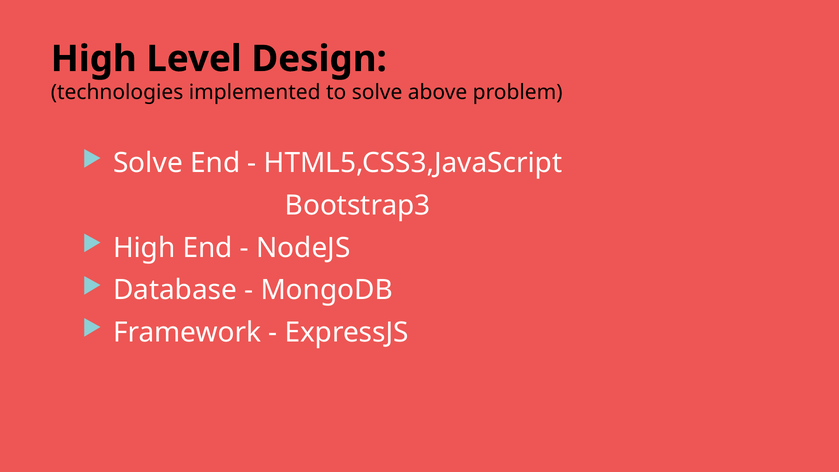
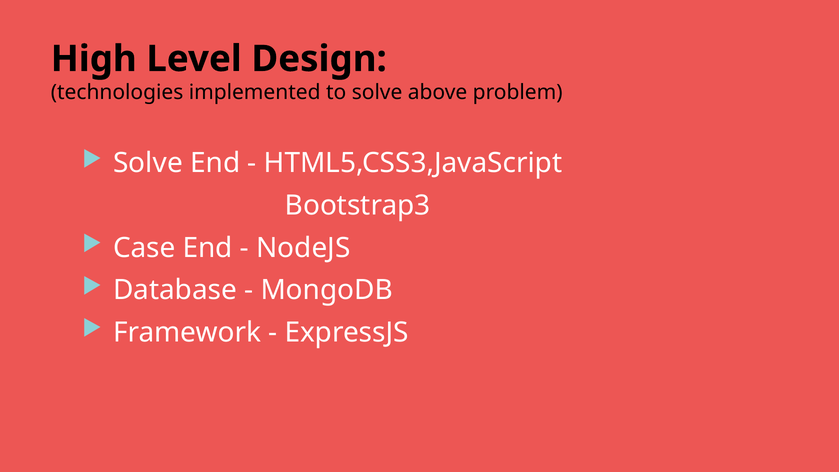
High: High -> Case (144, 248)
